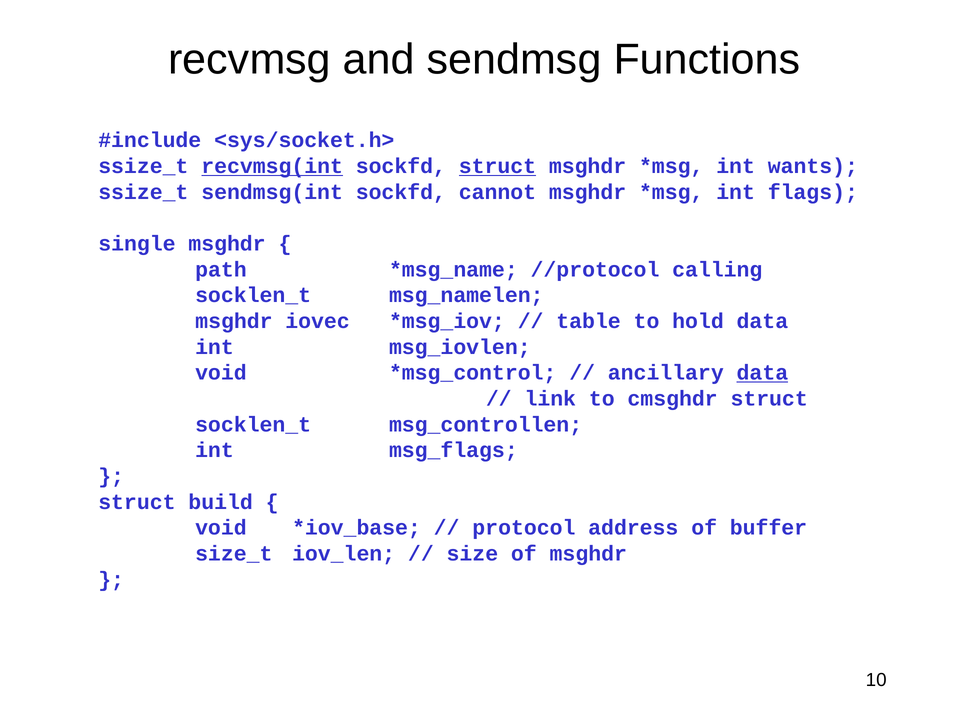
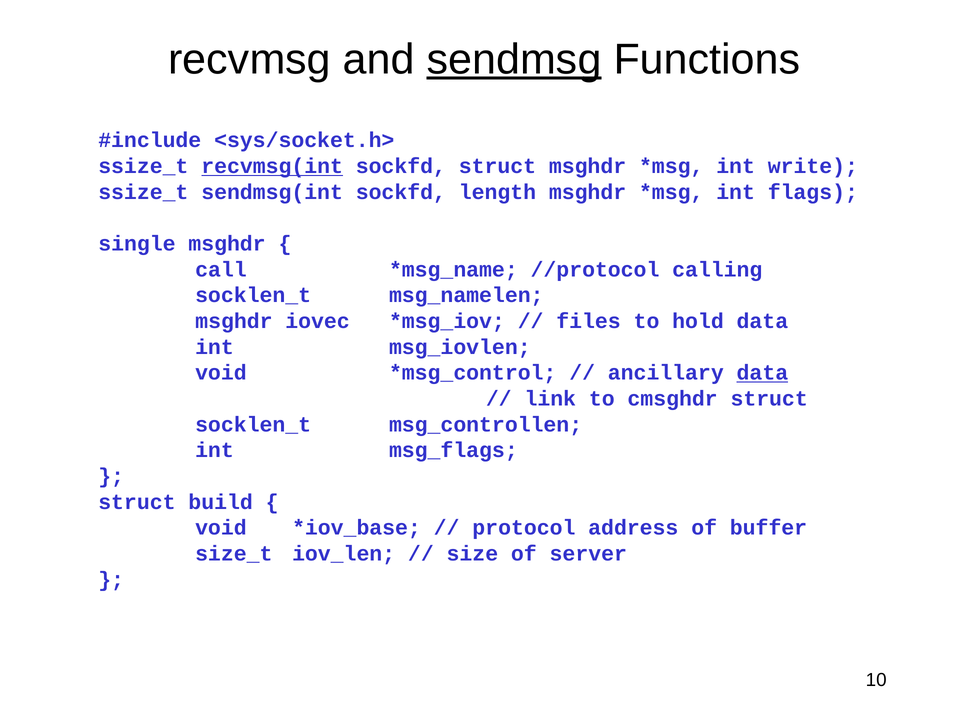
sendmsg underline: none -> present (514, 59)
struct underline: present -> none (497, 166)
wants: wants -> write (813, 166)
cannot: cannot -> length (497, 192)
path: path -> call (221, 269)
table: table -> files (589, 321)
of msghdr: msghdr -> server (588, 554)
